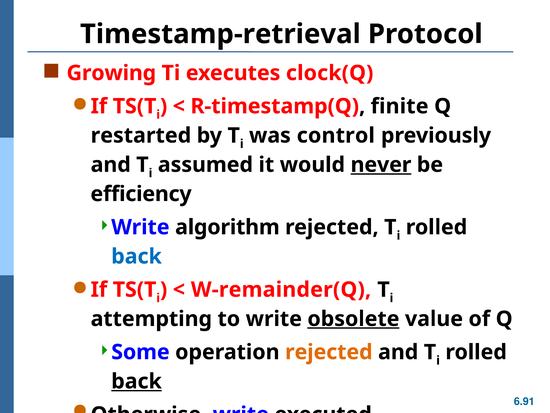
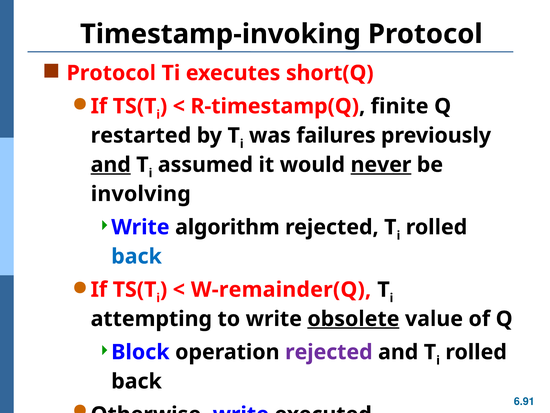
Timestamp-retrieval: Timestamp-retrieval -> Timestamp-invoking (220, 34)
Growing: Growing -> Protocol (111, 73)
clock(Q: clock(Q -> short(Q (330, 73)
control: control -> failures (336, 135)
and underline: none -> present (111, 165)
efficiency: efficiency -> involving (141, 194)
Some: Some -> Block (140, 352)
rejected colour: orange -> purple (329, 352)
back underline: present -> none (137, 381)
